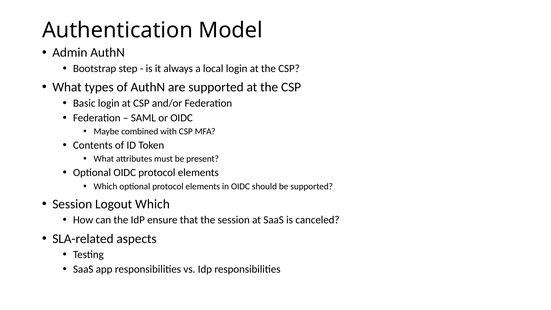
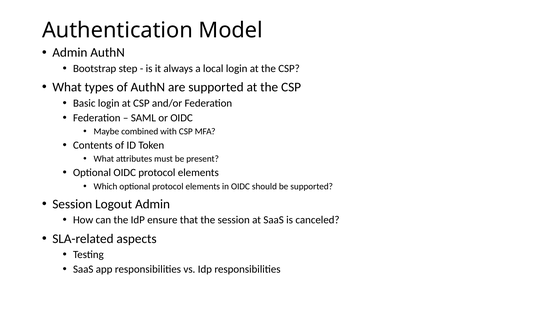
Logout Which: Which -> Admin (153, 204)
